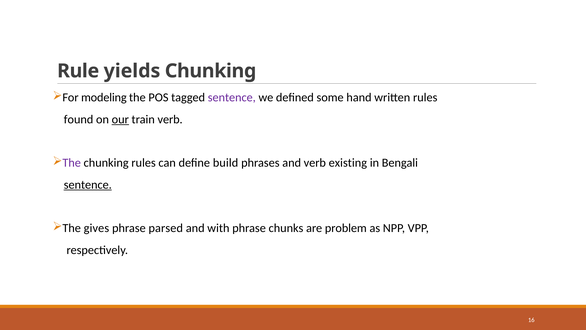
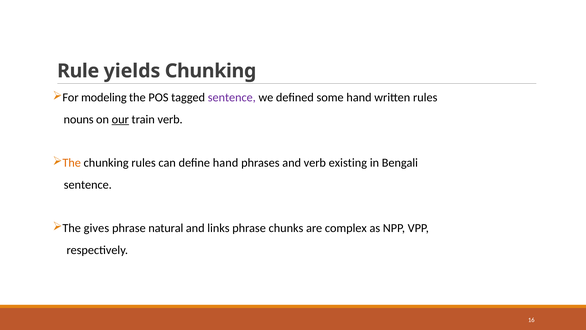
found: found -> nouns (79, 119)
The colour: purple -> orange (72, 163)
define build: build -> hand (226, 163)
sentence underline: present -> none (88, 184)
parsed: parsed -> natural (166, 228)
with: with -> links (218, 228)
problem: problem -> complex (346, 228)
